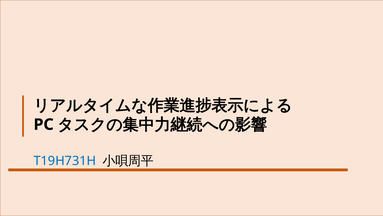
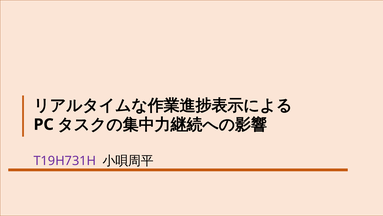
T19H731H colour: blue -> purple (65, 160)
